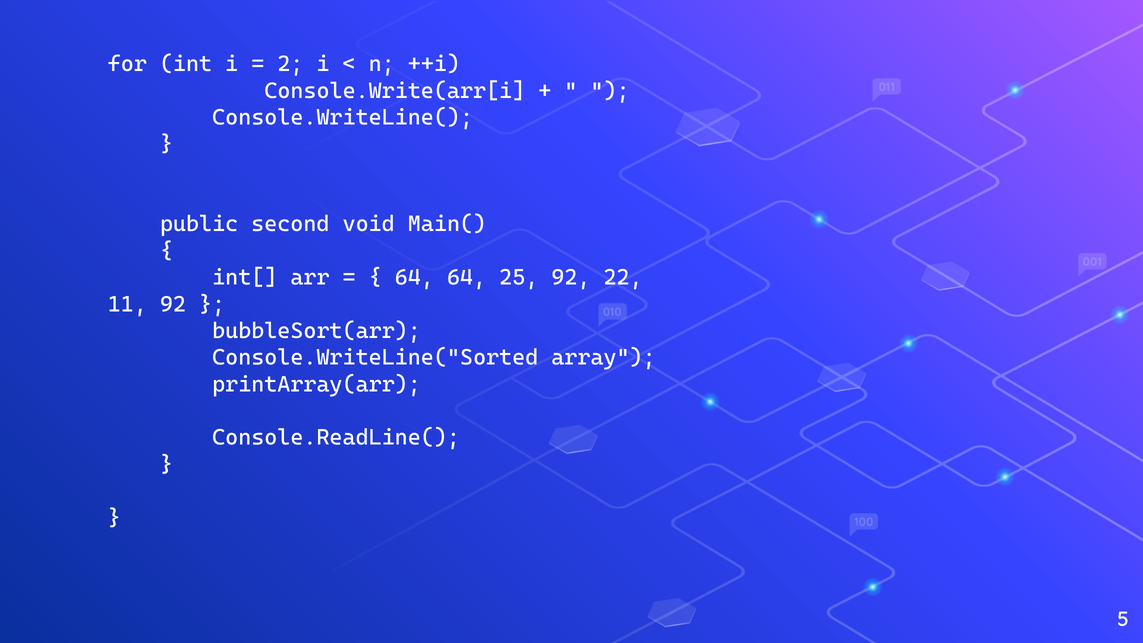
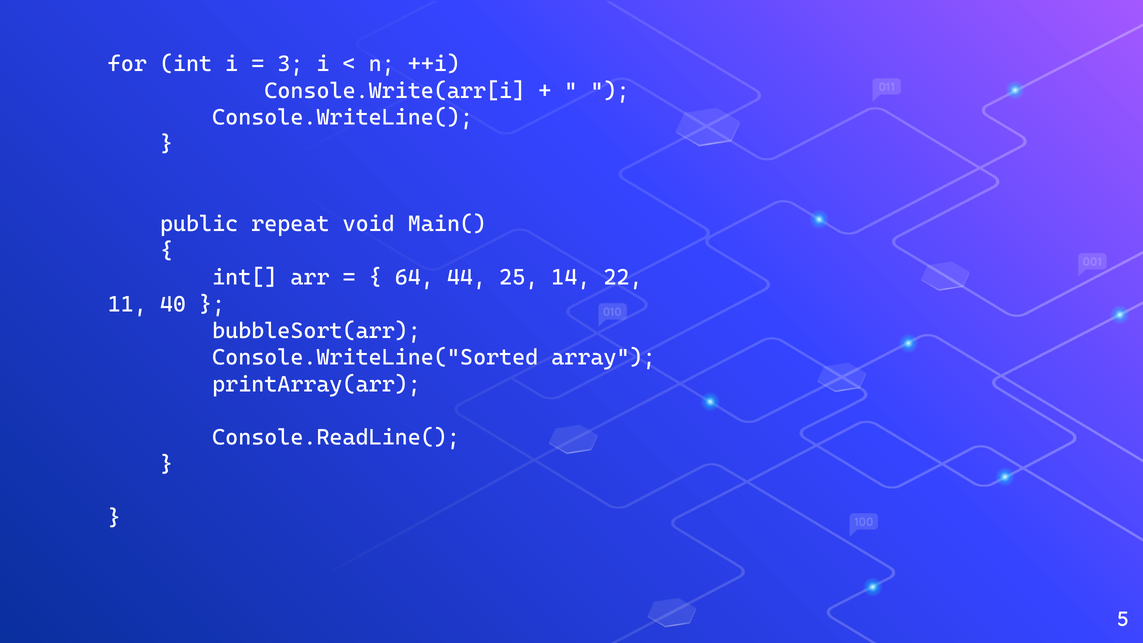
2: 2 -> 3 (290, 64)
second: second -> repeat (290, 224)
64 64: 64 -> 44 (466, 277)
25 92: 92 -> 14 (571, 277)
11 92: 92 -> 40 (173, 304)
